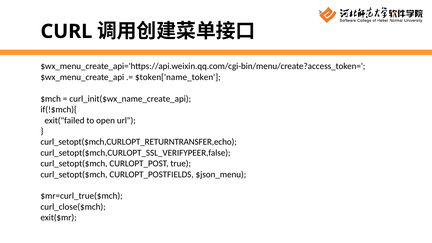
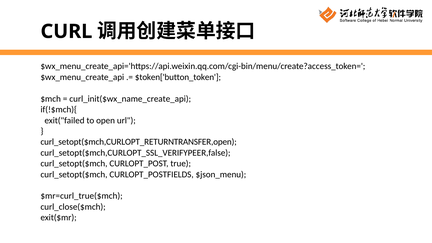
$token['name_token: $token['name_token -> $token['button_token (178, 77)
curl_setopt($mch,CURLOPT_RETURNTRANSFER,echo: curl_setopt($mch,CURLOPT_RETURNTRANSFER,echo -> curl_setopt($mch,CURLOPT_RETURNTRANSFER,open (139, 142)
